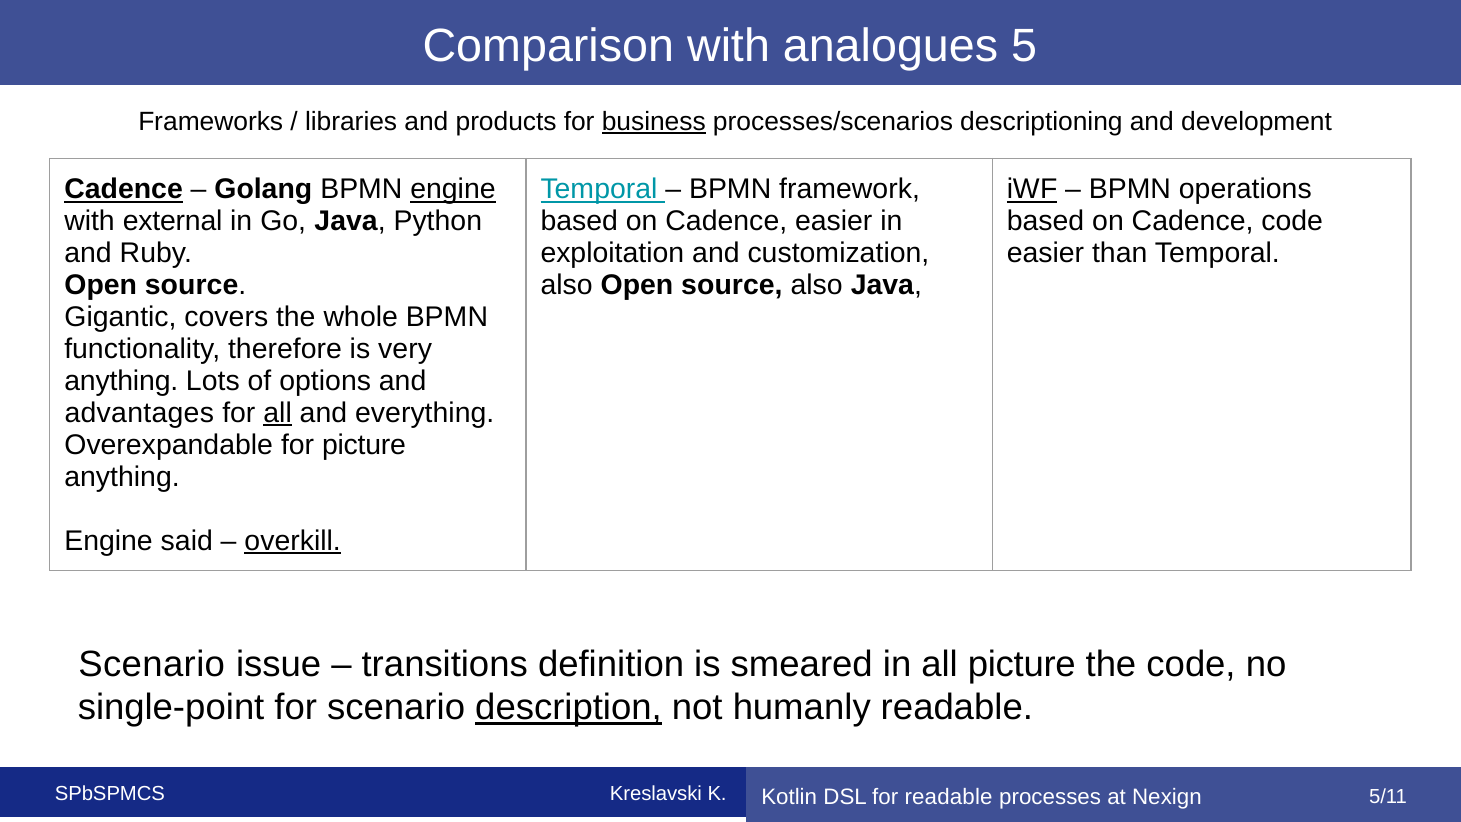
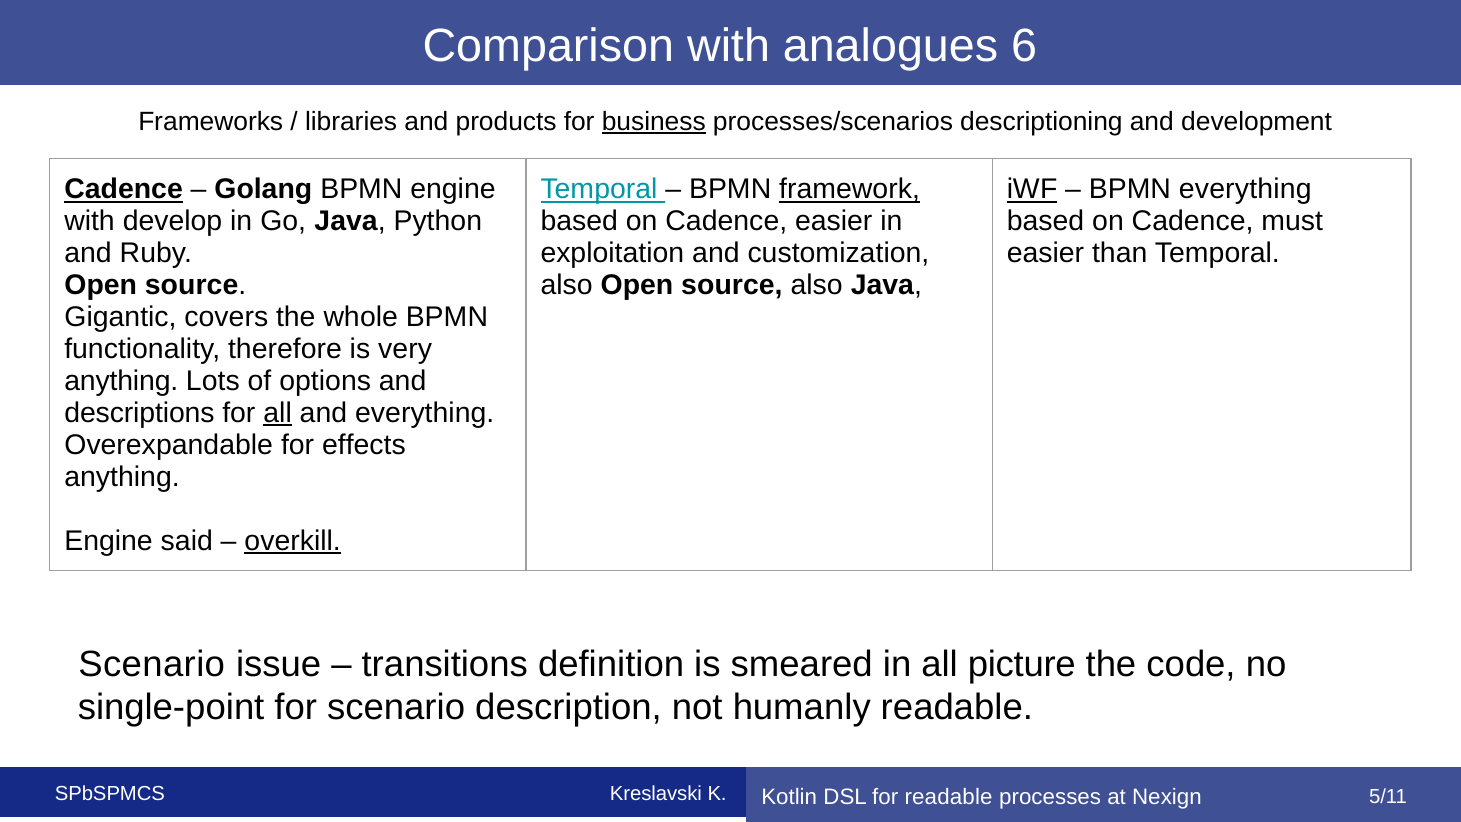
5: 5 -> 6 (1024, 46)
engine underline: present -> none (453, 189)
framework underline: none -> present (850, 189)
BPMN operations: operations -> everything (1245, 189)
external: external -> develop (173, 221)
Cadence code: code -> must (1292, 221)
advantages: advantages -> descriptions (139, 413)
for picture: picture -> effects (364, 445)
description underline: present -> none (568, 708)
